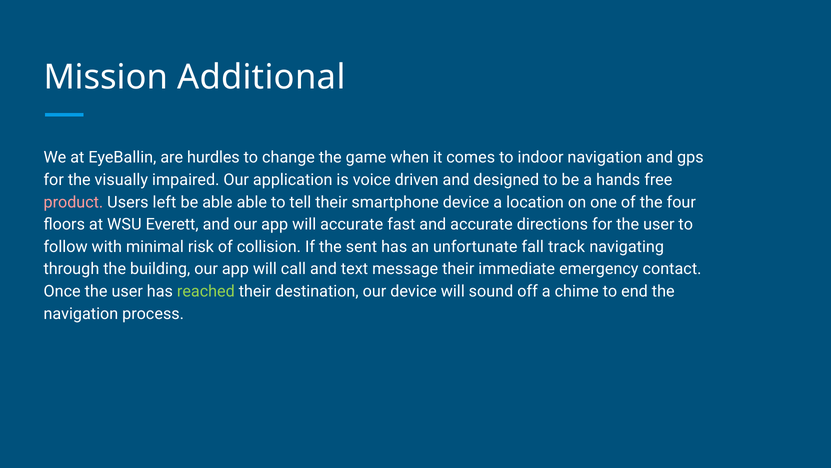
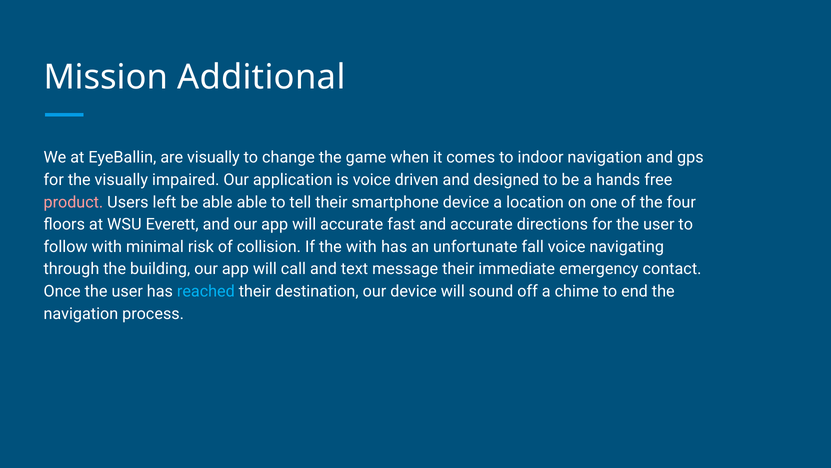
are hurdles: hurdles -> visually (213, 157)
the sent: sent -> with (361, 247)
fall track: track -> voice (567, 247)
reached colour: light green -> light blue (206, 291)
